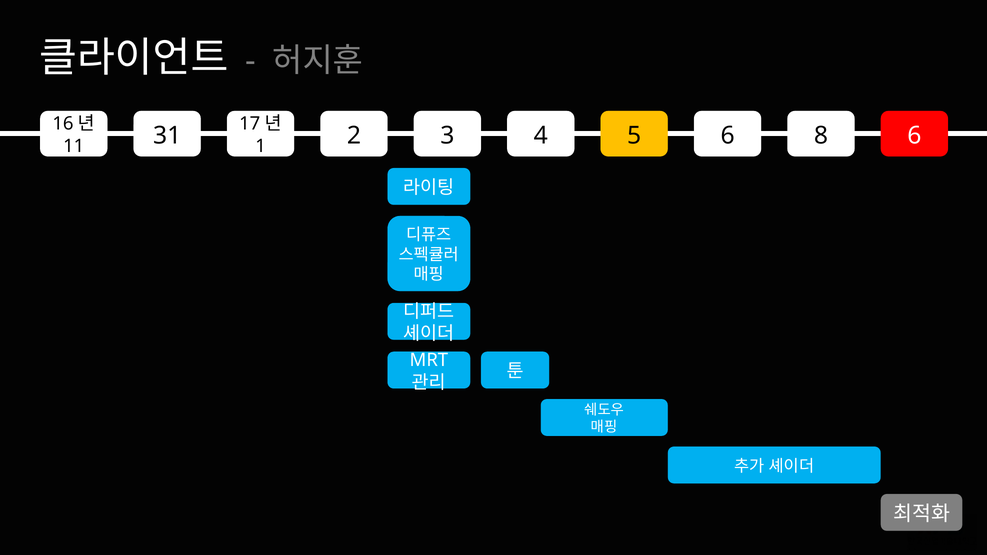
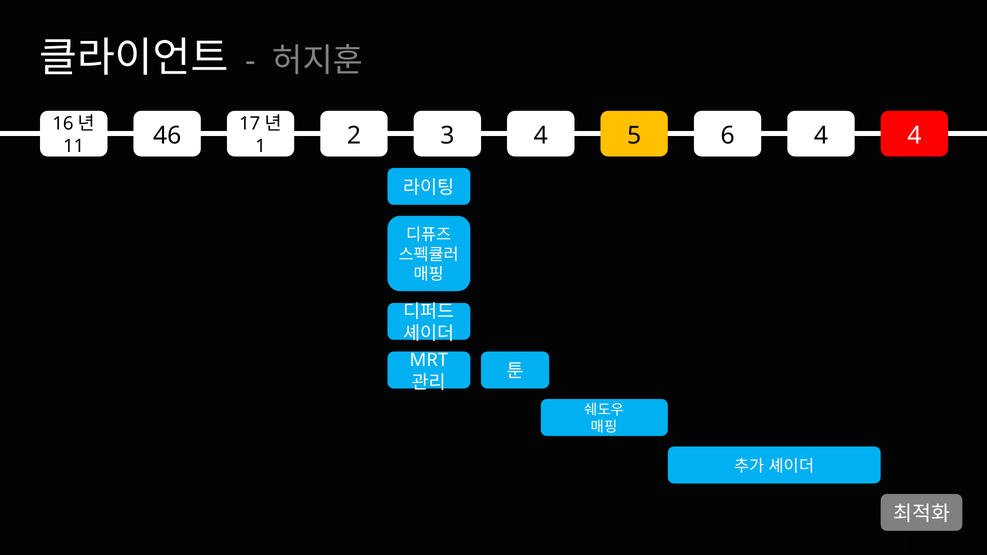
6 8: 8 -> 4 (821, 135)
5 6: 6 -> 4 (914, 135)
31: 31 -> 46 (167, 135)
